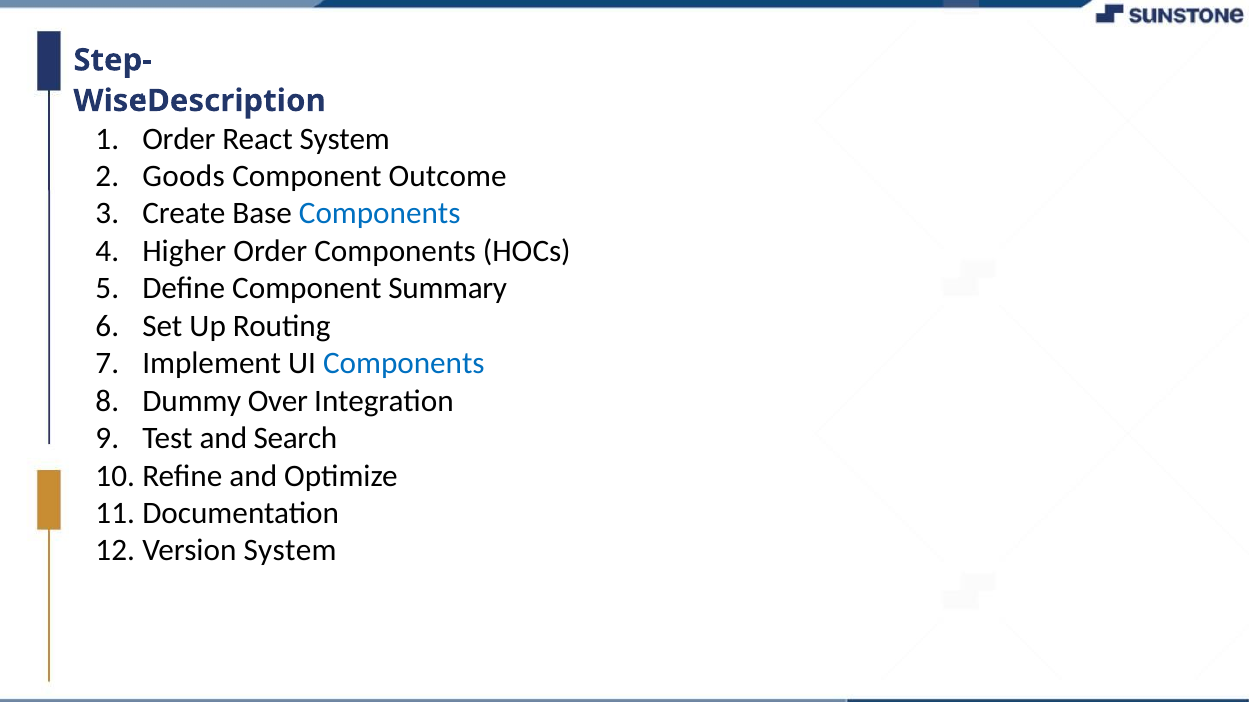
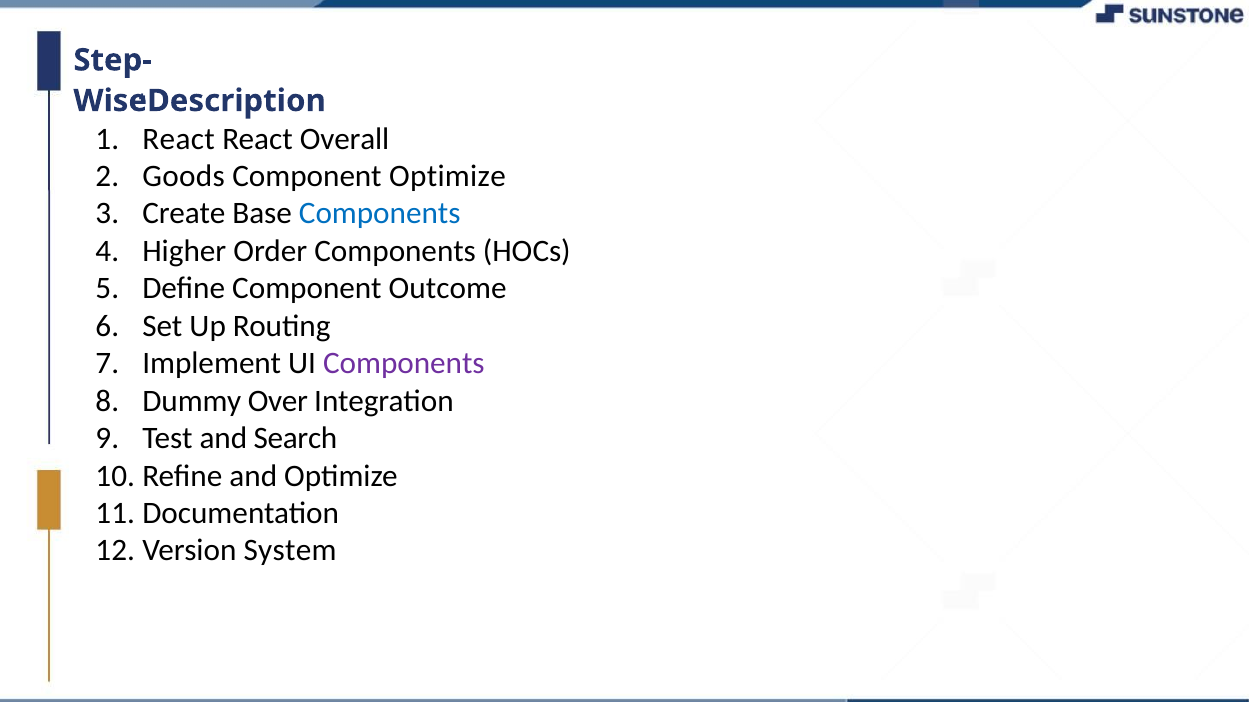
Order: Order -> React (179, 139)
React System: System -> Overall (345, 139)
Component Outcome: Outcome -> Optimize (447, 176)
Summary: Summary -> Outcome (448, 289)
Components colour: blue -> purple (404, 364)
